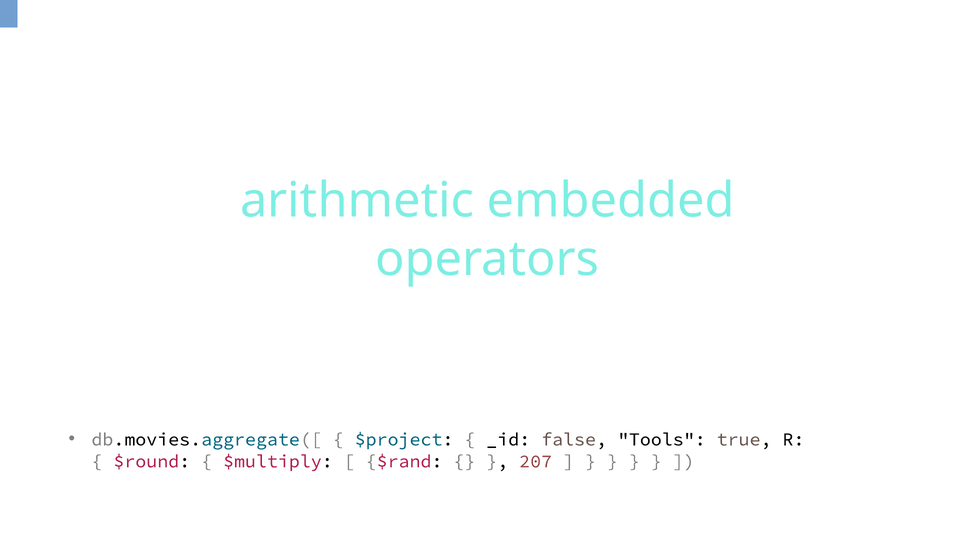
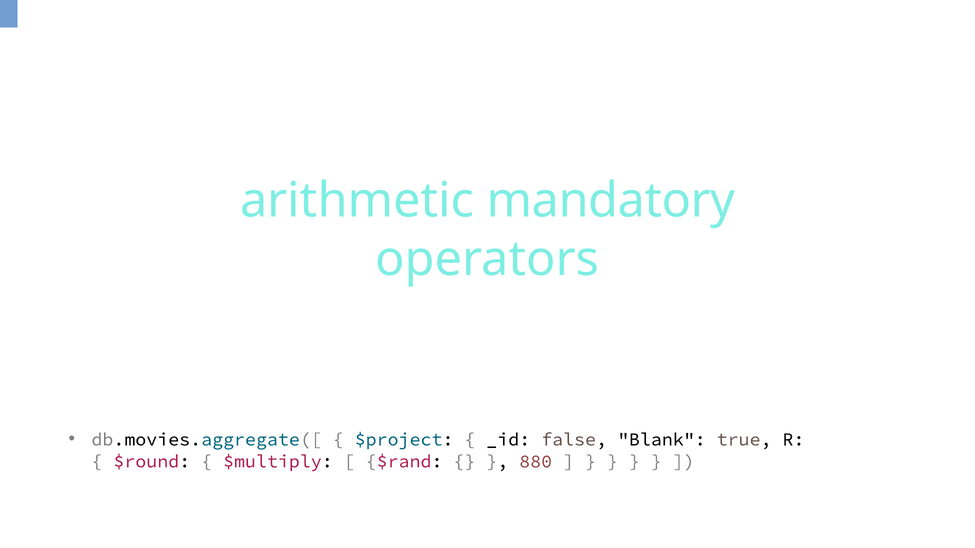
embedded: embedded -> mandatory (611, 201)
Tools: Tools -> Blank (662, 440)
207: 207 -> 880 (536, 462)
